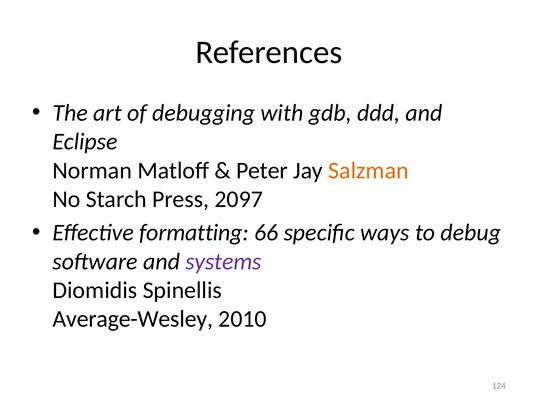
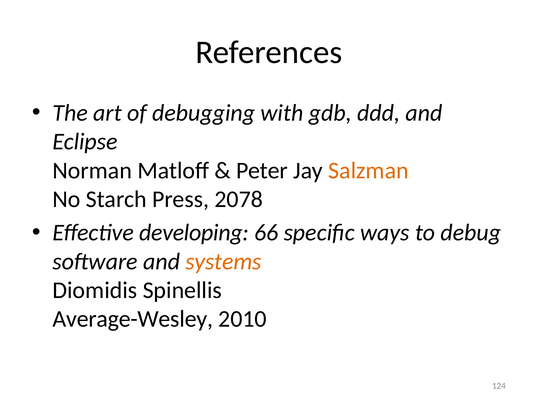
2097: 2097 -> 2078 (239, 199)
formatting: formatting -> developing (194, 232)
systems colour: purple -> orange (223, 261)
